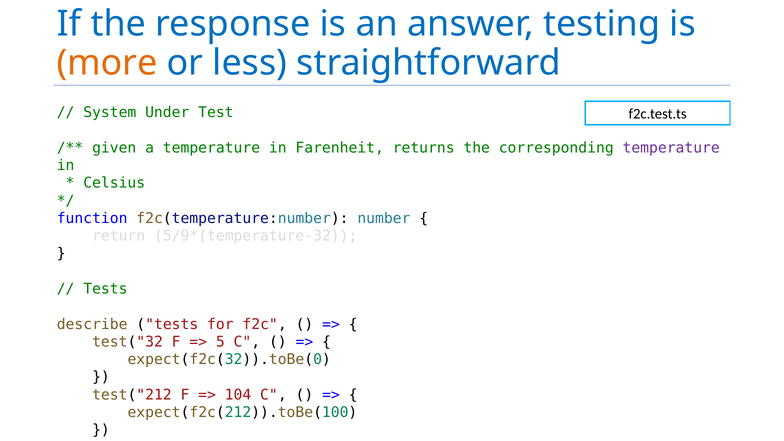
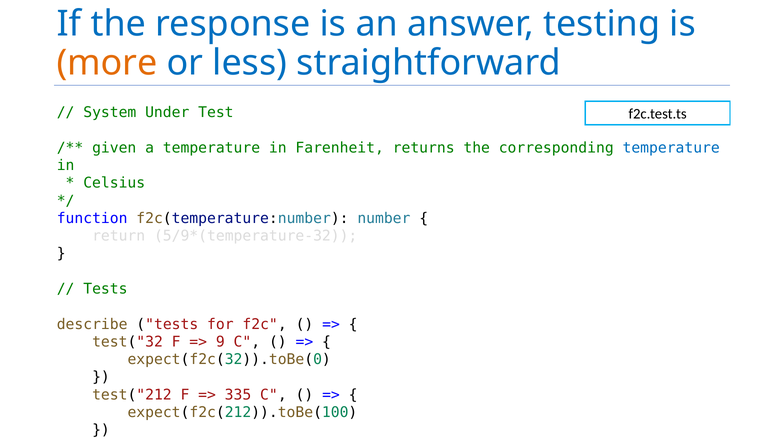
temperature colour: purple -> blue (671, 148)
5: 5 -> 9 (220, 342)
104: 104 -> 335 (238, 395)
